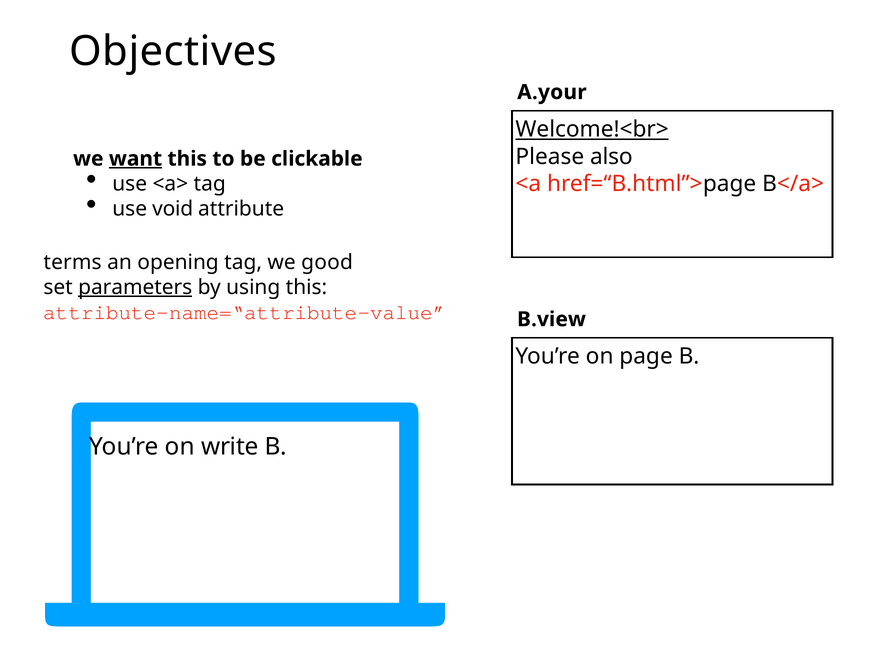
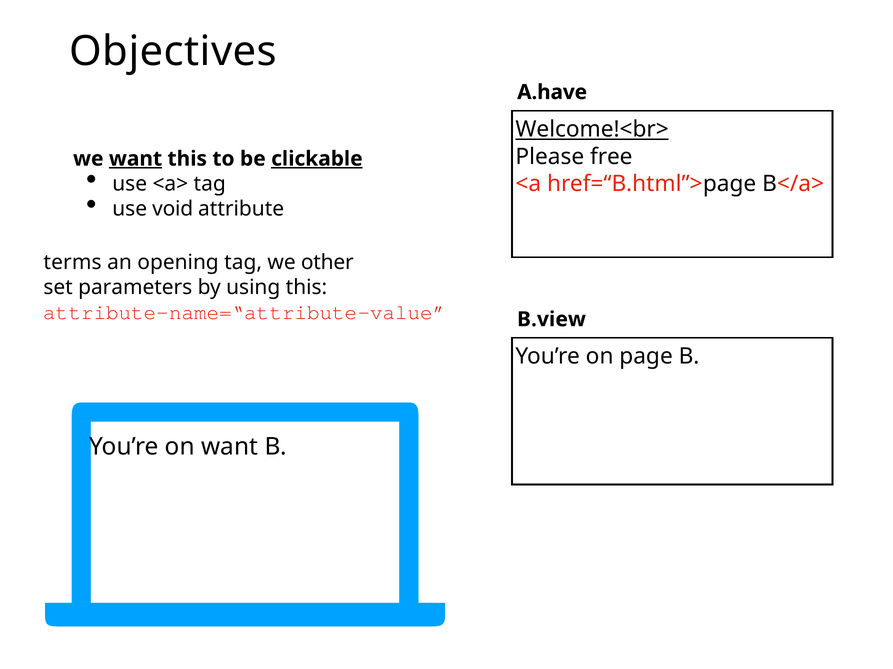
A.your: A.your -> A.have (552, 92)
also: also -> free (611, 157)
clickable underline: none -> present (317, 159)
good: good -> other (327, 262)
parameters underline: present -> none (135, 288)
on write: write -> want (230, 447)
